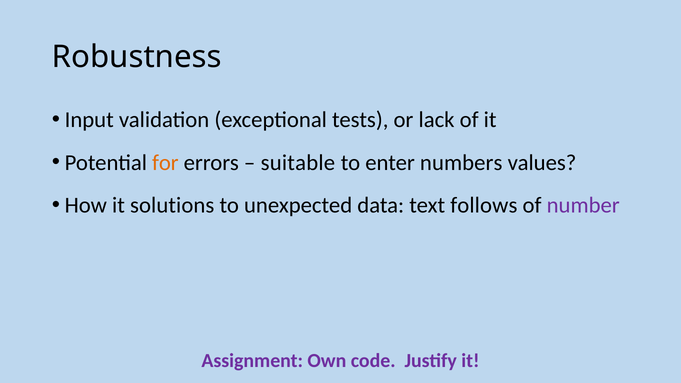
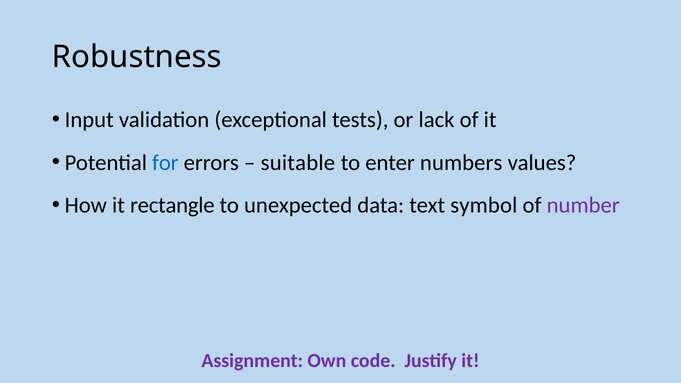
for colour: orange -> blue (165, 163)
solutions: solutions -> rectangle (172, 205)
follows: follows -> symbol (484, 205)
